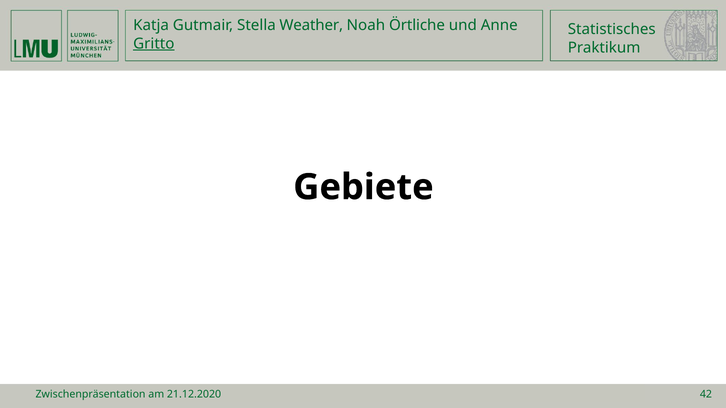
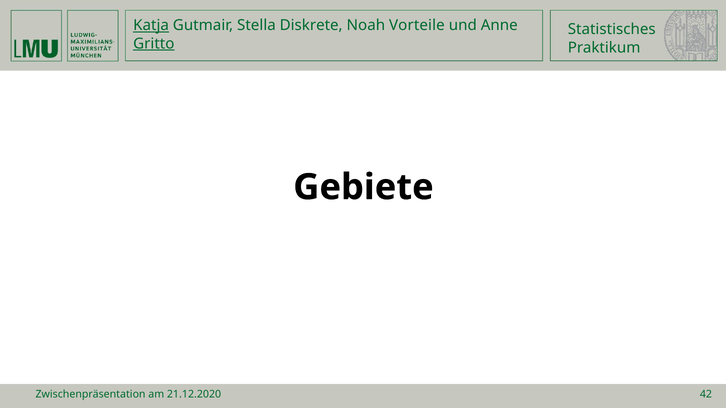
Katja underline: none -> present (151, 26)
Weather: Weather -> Diskrete (311, 26)
Örtliche: Örtliche -> Vorteile (417, 26)
